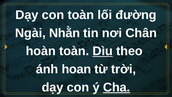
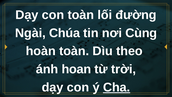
Nhằn: Nhằn -> Chúa (65, 33)
Chân: Chân -> Cùng (141, 33)
Dìu underline: present -> none (103, 51)
